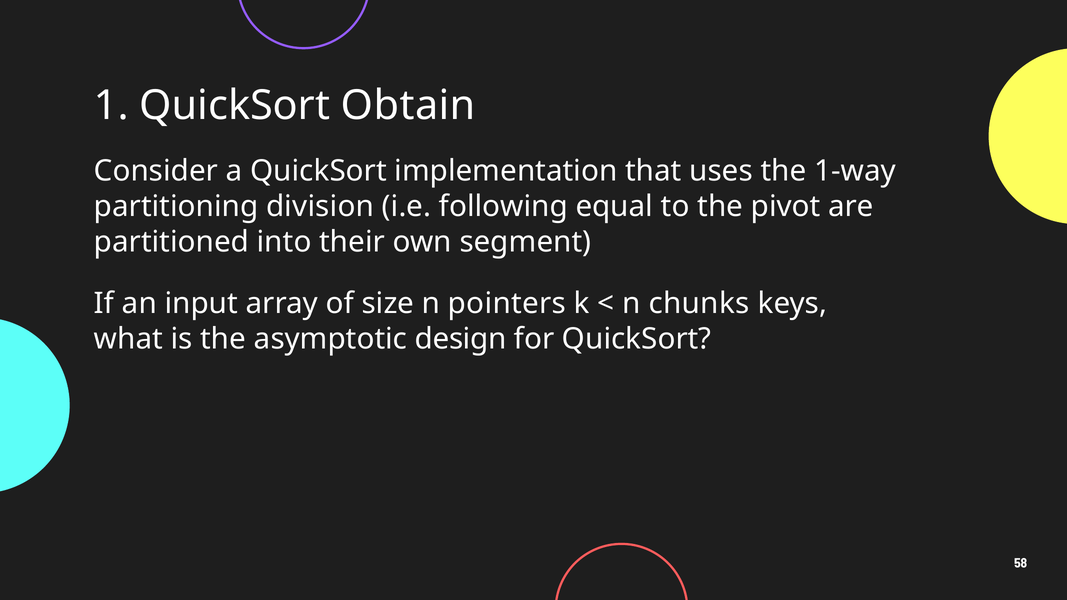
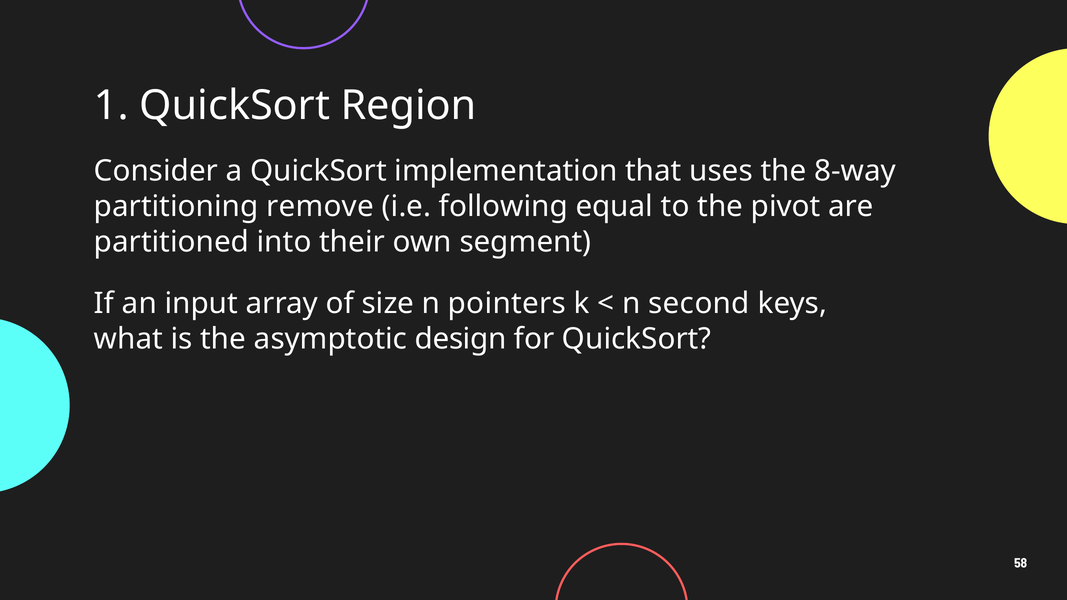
Obtain: Obtain -> Region (408, 106)
1-way: 1-way -> 8-way (855, 171)
division: division -> remove (320, 207)
chunks: chunks -> second (699, 304)
